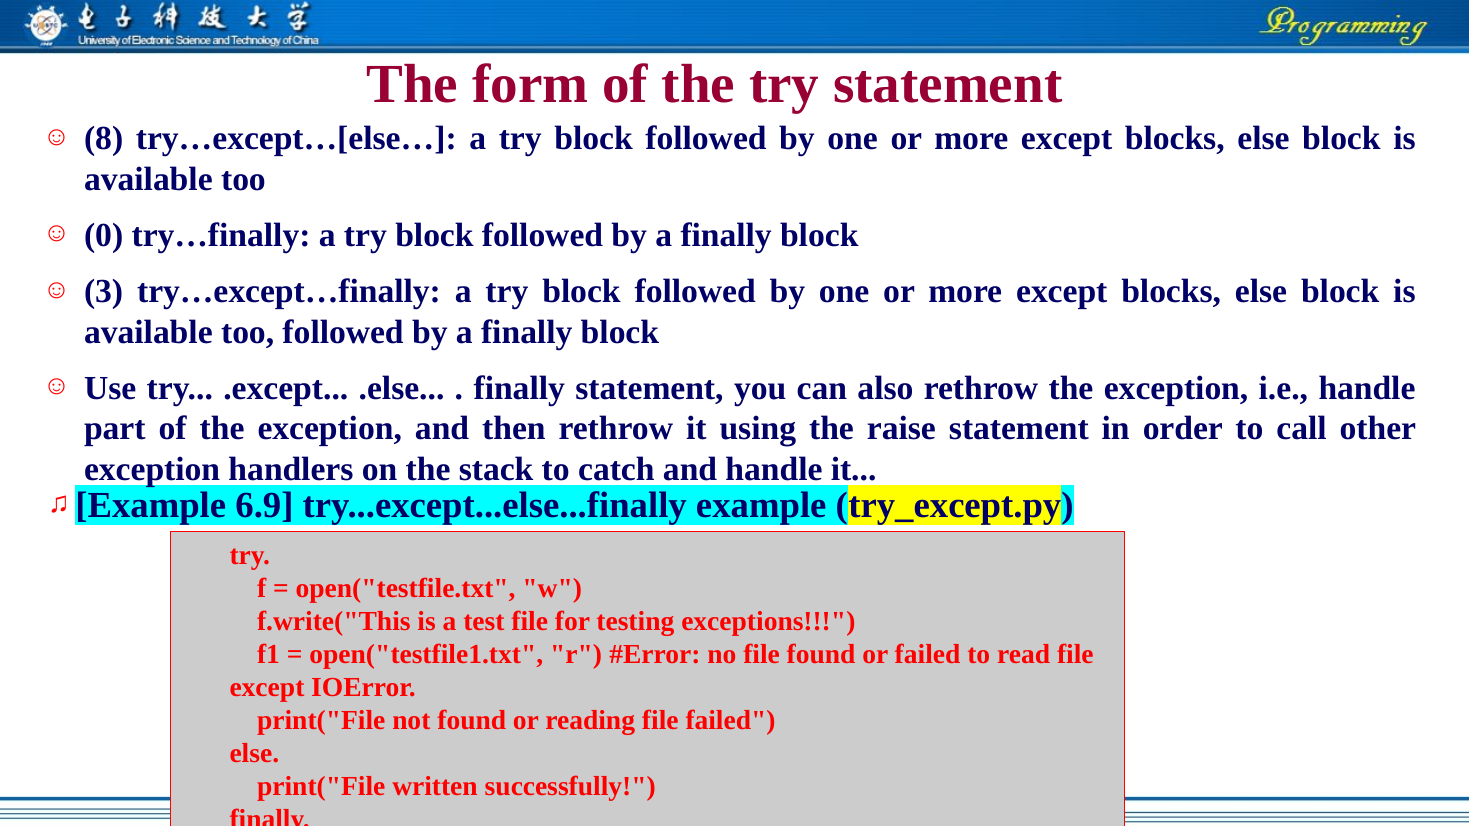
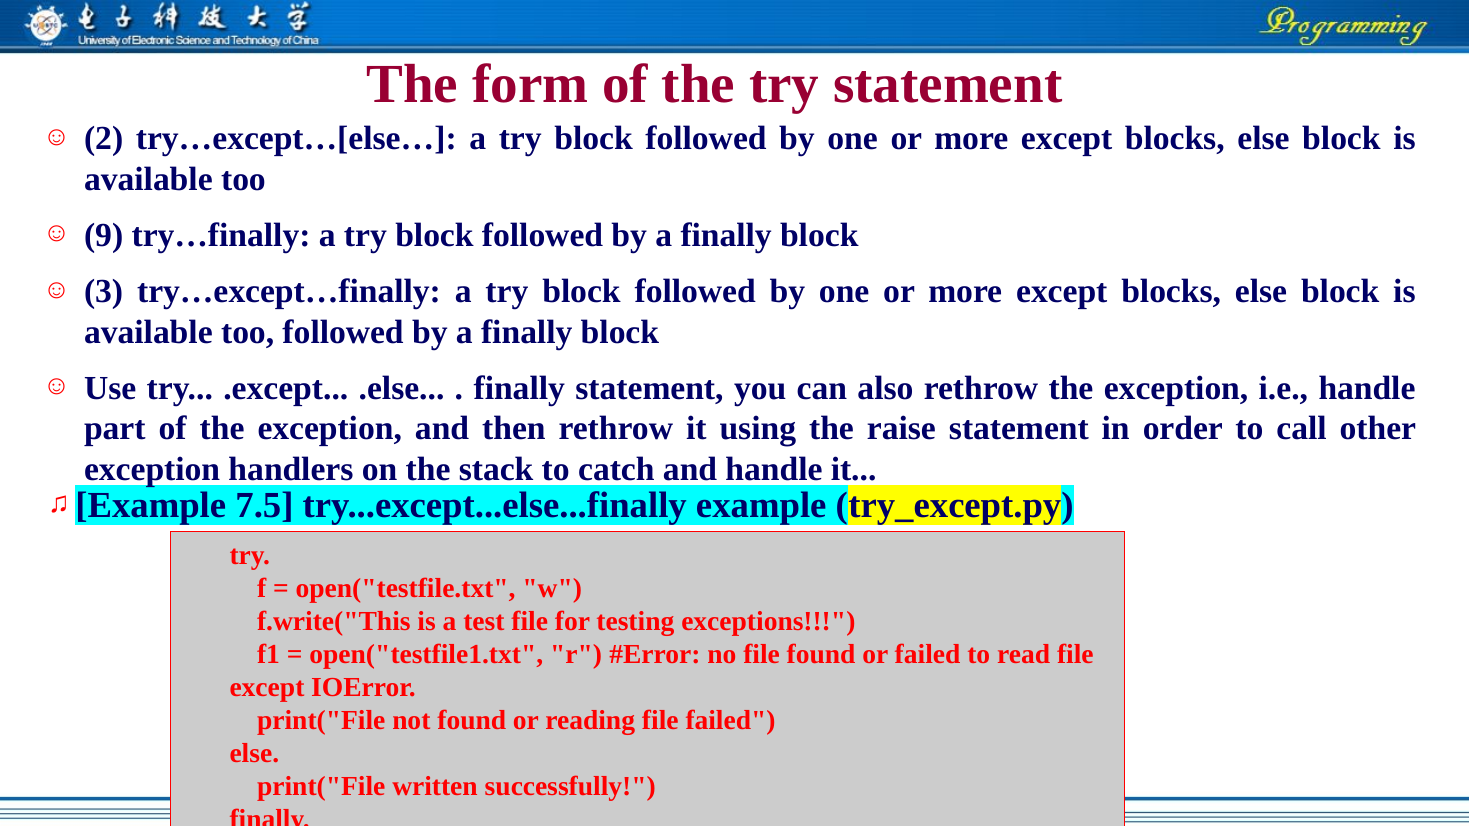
8: 8 -> 2 (104, 139)
0: 0 -> 9 (104, 235)
6.9: 6.9 -> 7.5 (265, 505)
